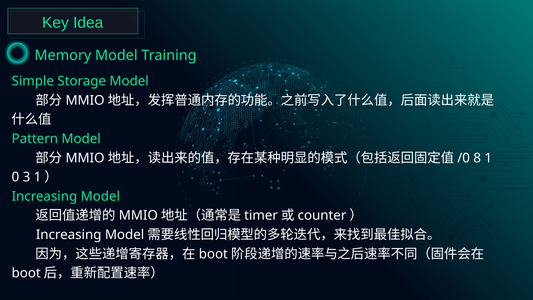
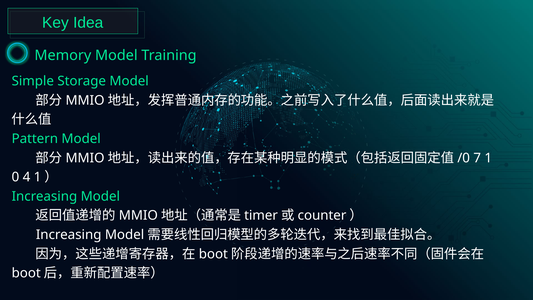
8: 8 -> 7 (477, 158)
3: 3 -> 4 (26, 177)
